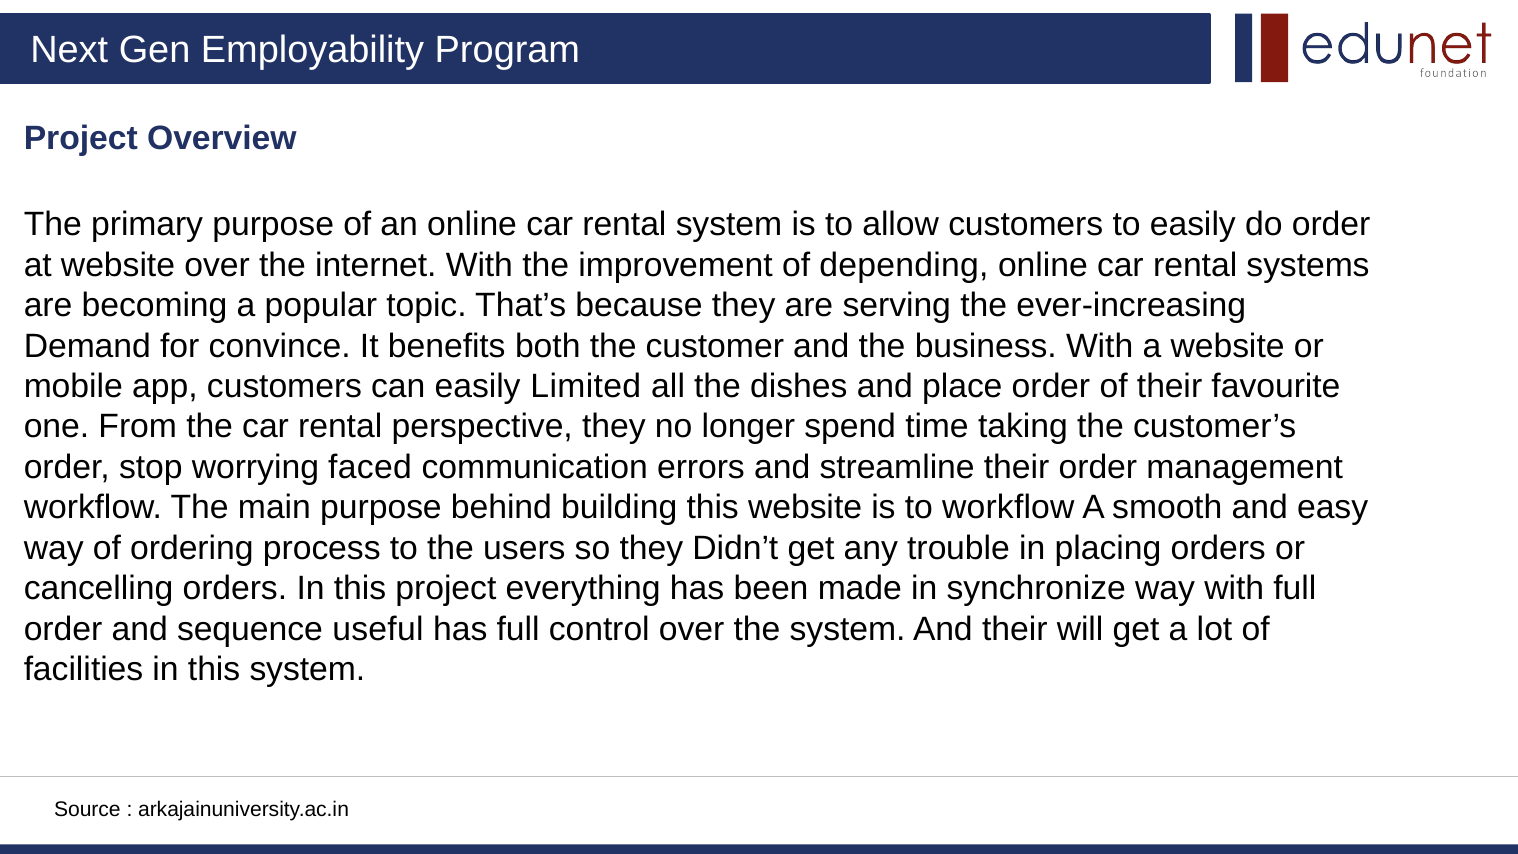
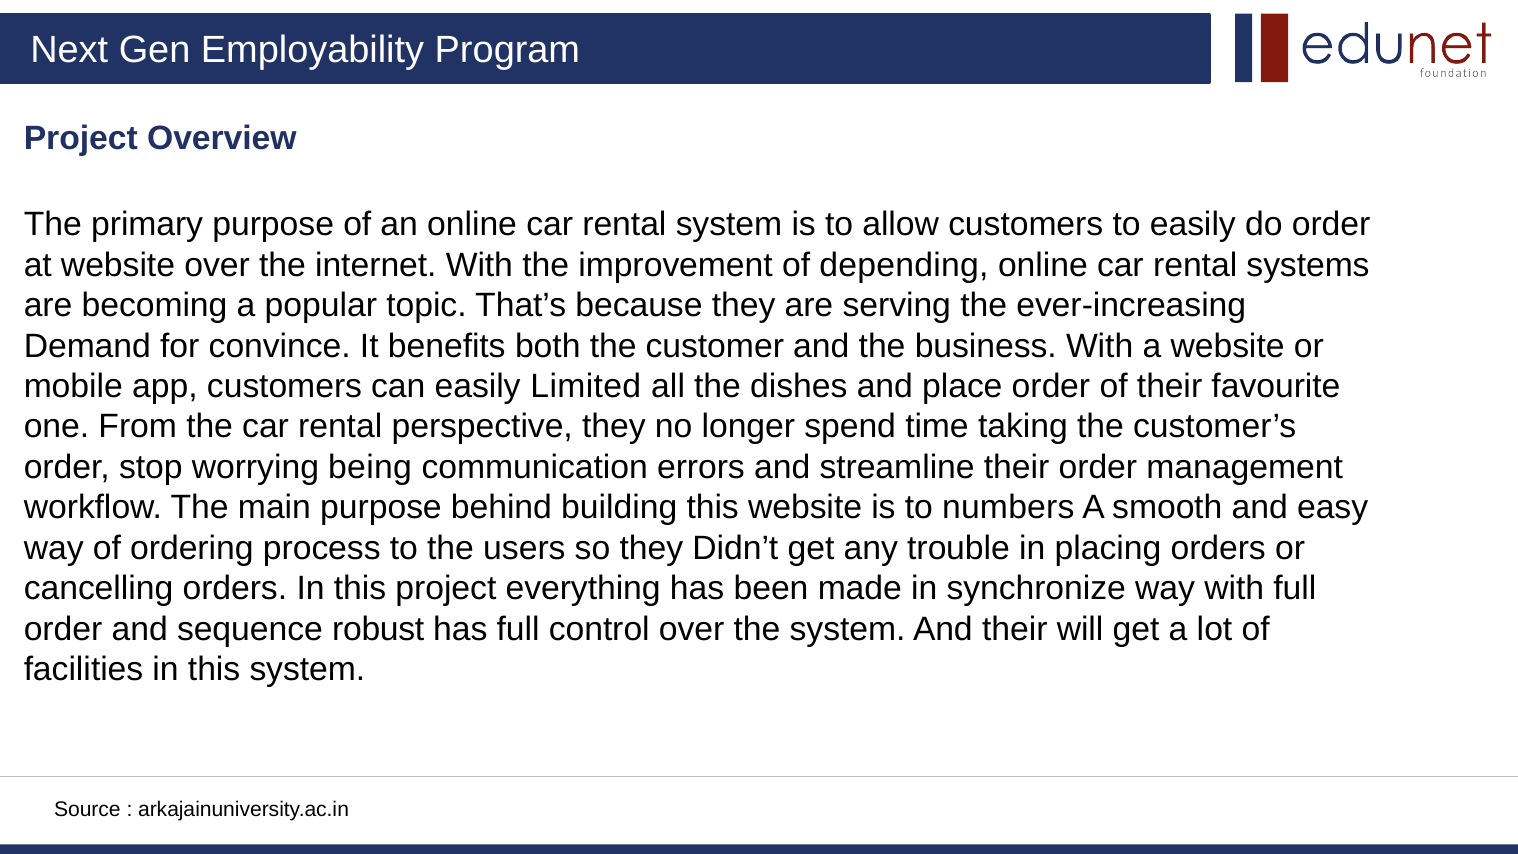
faced: faced -> being (370, 467)
to workflow: workflow -> numbers (1008, 508)
useful: useful -> robust (378, 629)
